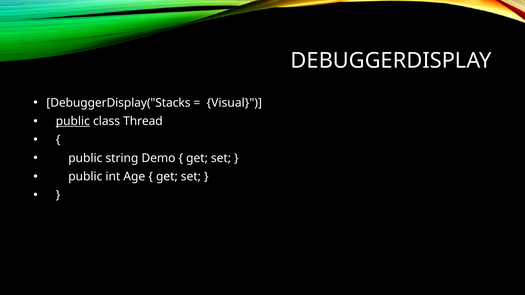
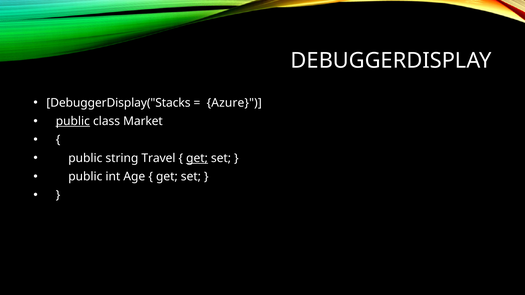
Visual: Visual -> Azure (234, 103)
Thread: Thread -> Market (143, 121)
Demo: Demo -> Travel (158, 158)
get underline: none -> present (197, 158)
